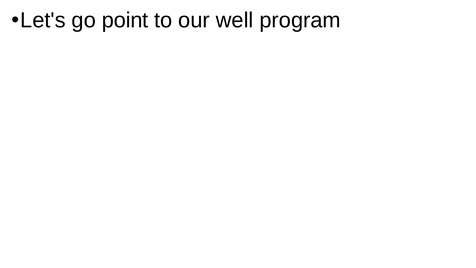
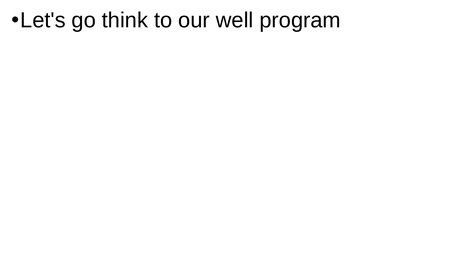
point: point -> think (125, 20)
